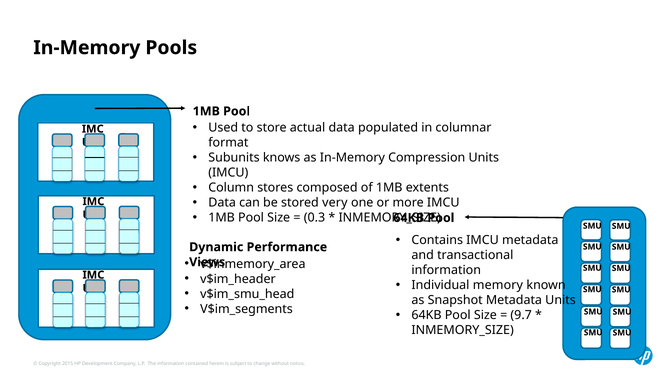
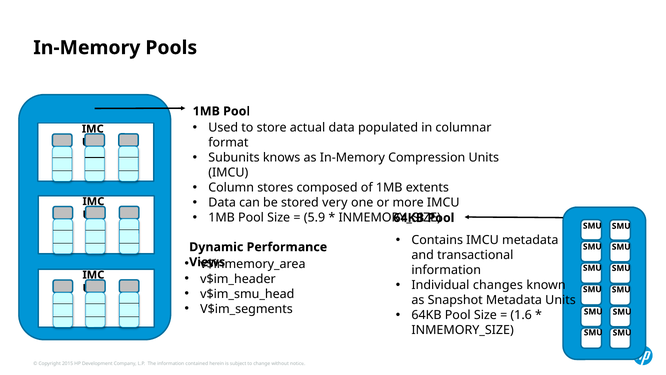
0.3: 0.3 -> 5.9 (315, 218)
memory: memory -> changes (498, 285)
9.7: 9.7 -> 1.6 (521, 315)
